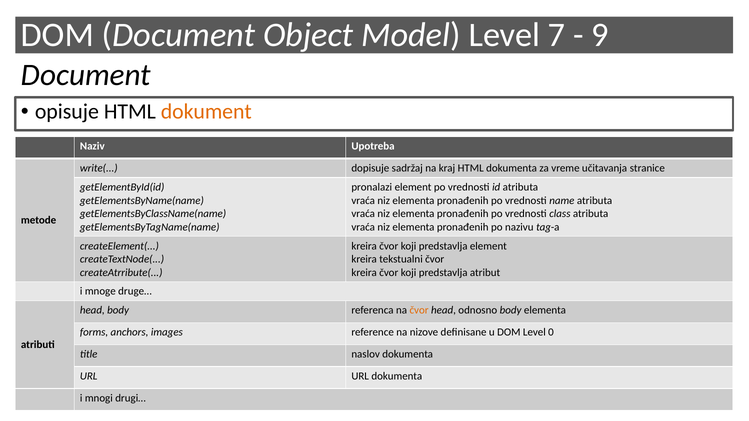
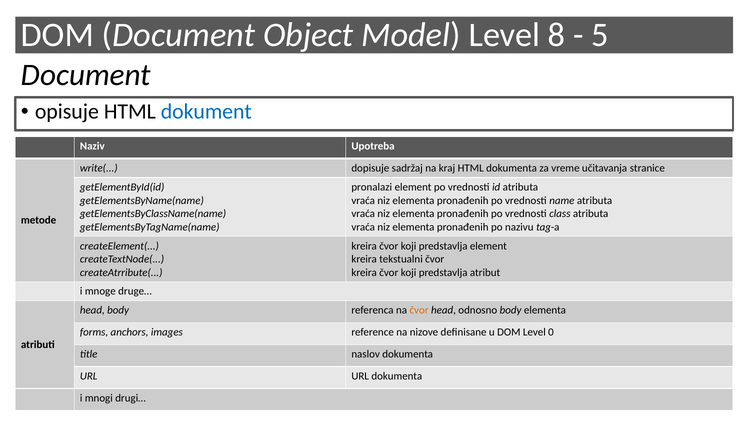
7: 7 -> 8 (557, 35)
9: 9 -> 5 (600, 35)
dokument colour: orange -> blue (206, 112)
